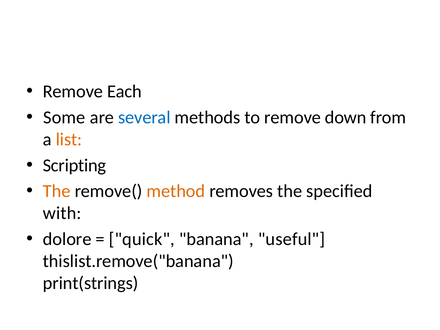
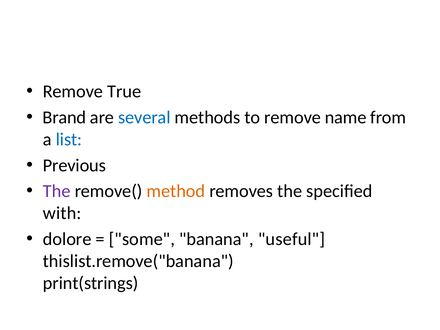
Each: Each -> True (124, 91)
Some: Some -> Brand (64, 117)
down: down -> name (346, 117)
list colour: orange -> blue (69, 139)
Scripting: Scripting -> Previous (74, 165)
The colour: orange -> purple (57, 191)
quick: quick -> some (142, 239)
